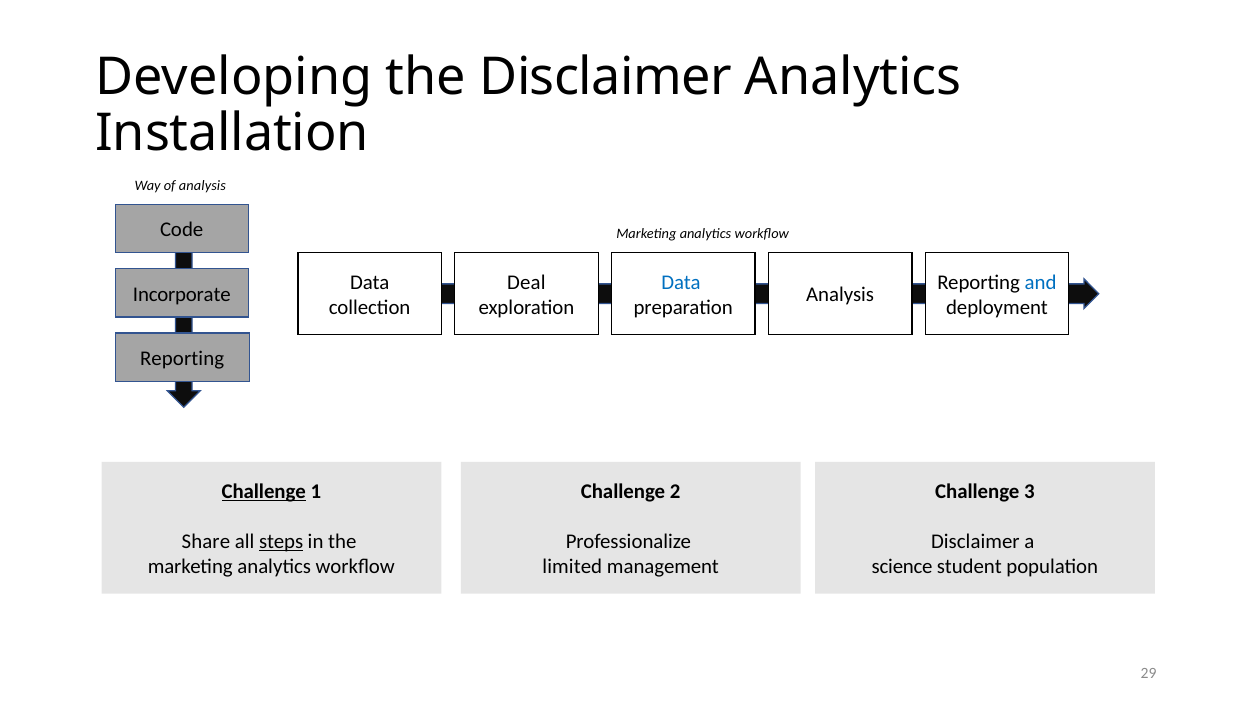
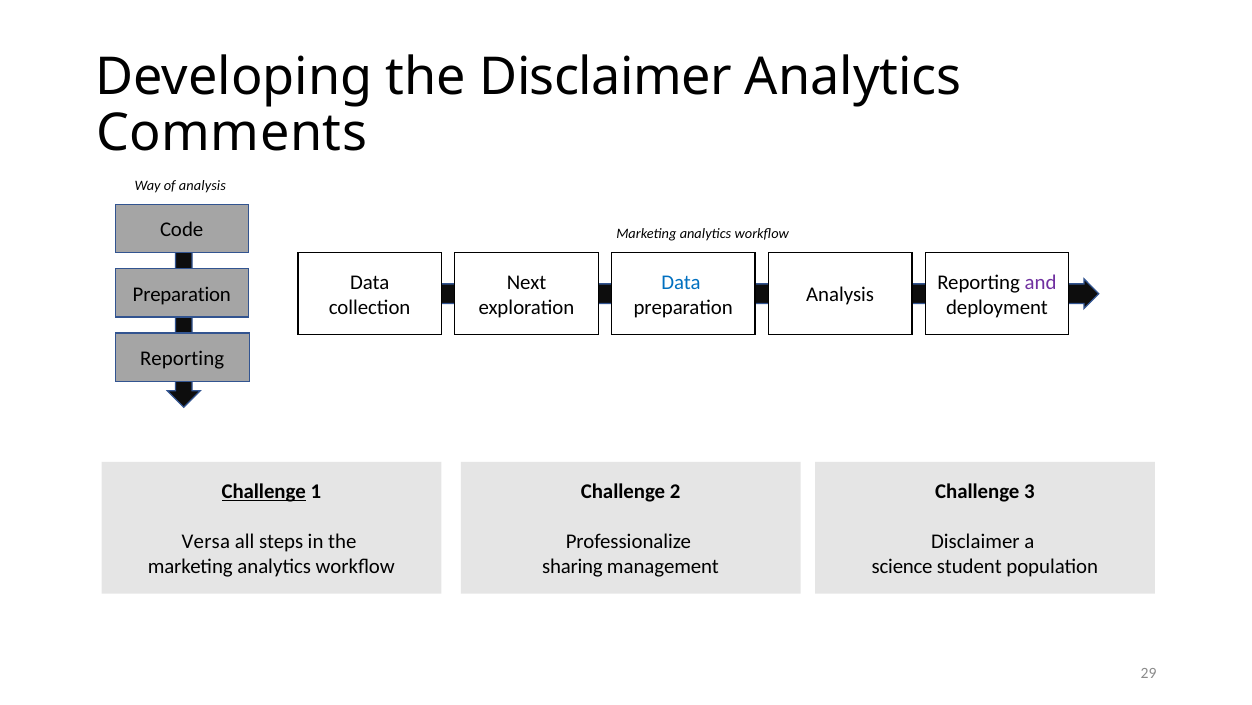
Installation: Installation -> Comments (232, 133)
Deal: Deal -> Next (527, 282)
and colour: blue -> purple (1041, 282)
Incorporate: Incorporate -> Preparation (182, 294)
Share: Share -> Versa (206, 541)
steps underline: present -> none (281, 541)
limited: limited -> sharing (572, 566)
